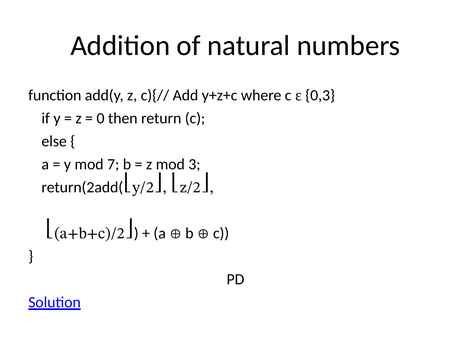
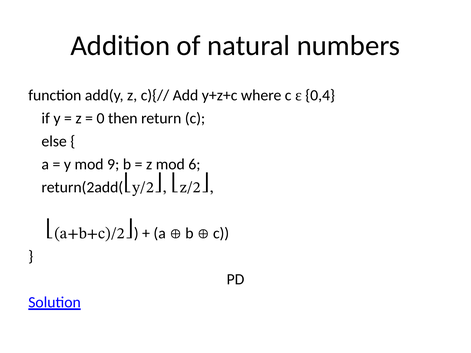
0,3: 0,3 -> 0,4 (320, 95)
7: 7 -> 9 (113, 164)
3: 3 -> 6 (194, 164)
